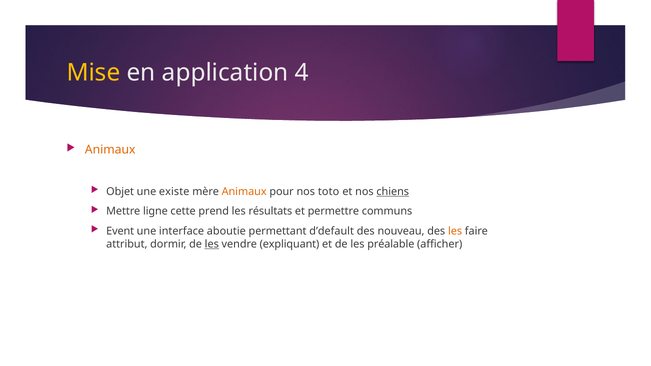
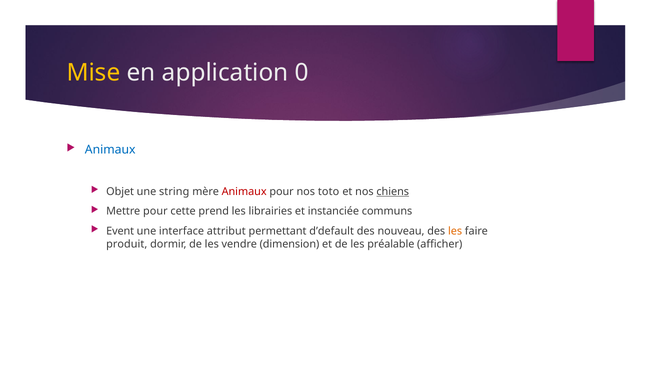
4: 4 -> 0 (302, 73)
Animaux colour: orange -> blue (110, 150)
existe: existe -> string (174, 192)
Animaux colour: orange -> red (244, 192)
Mettre ligne: ligne -> pour (155, 211)
résultats: résultats -> librairies (270, 211)
permettre: permettre -> instanciée (333, 211)
aboutie: aboutie -> attribut (226, 231)
attribut: attribut -> produit (127, 244)
les underline: present -> none (212, 244)
expliquant: expliquant -> dimension (289, 244)
